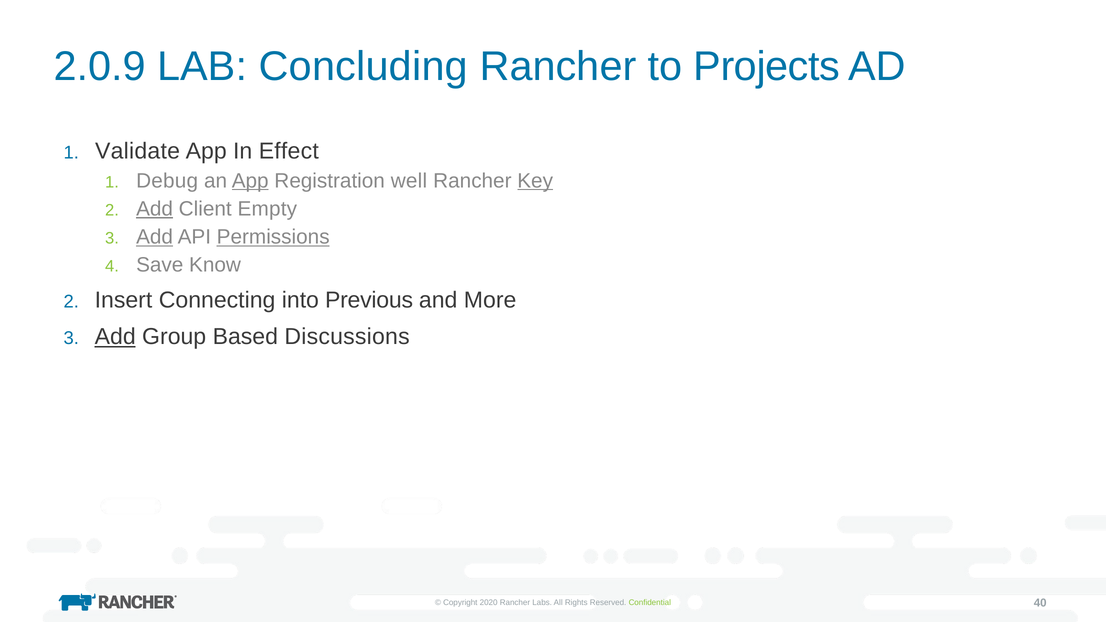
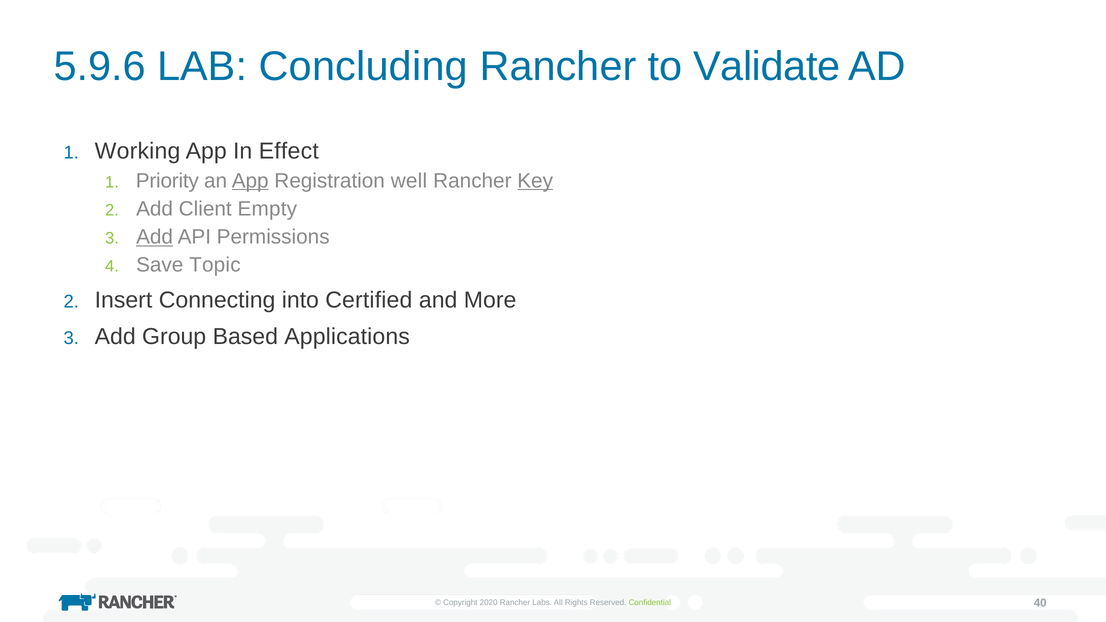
2.0.9: 2.0.9 -> 5.9.6 (100, 66)
Projects: Projects -> Validate (767, 66)
Validate: Validate -> Working (138, 151)
Debug: Debug -> Priority (167, 181)
Add underline: present -> none (155, 209)
Permissions underline: present -> none (273, 237)
Know: Know -> Topic (215, 265)
Previous: Previous -> Certified (369, 300)
Add underline: present -> none (115, 337)
Discussions: Discussions -> Applications (347, 337)
